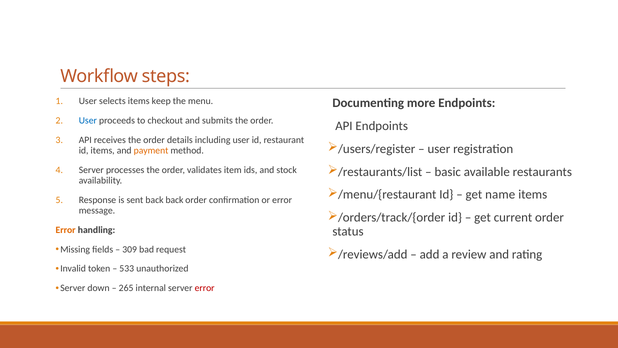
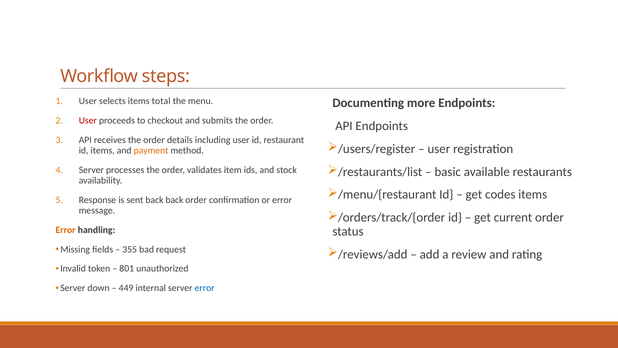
keep: keep -> total (161, 101)
User colour: blue -> red (88, 120)
name: name -> codes (500, 195)
309: 309 -> 355 (130, 249)
533: 533 -> 801 (127, 269)
265: 265 -> 449 (126, 288)
error colour: red -> blue (205, 288)
